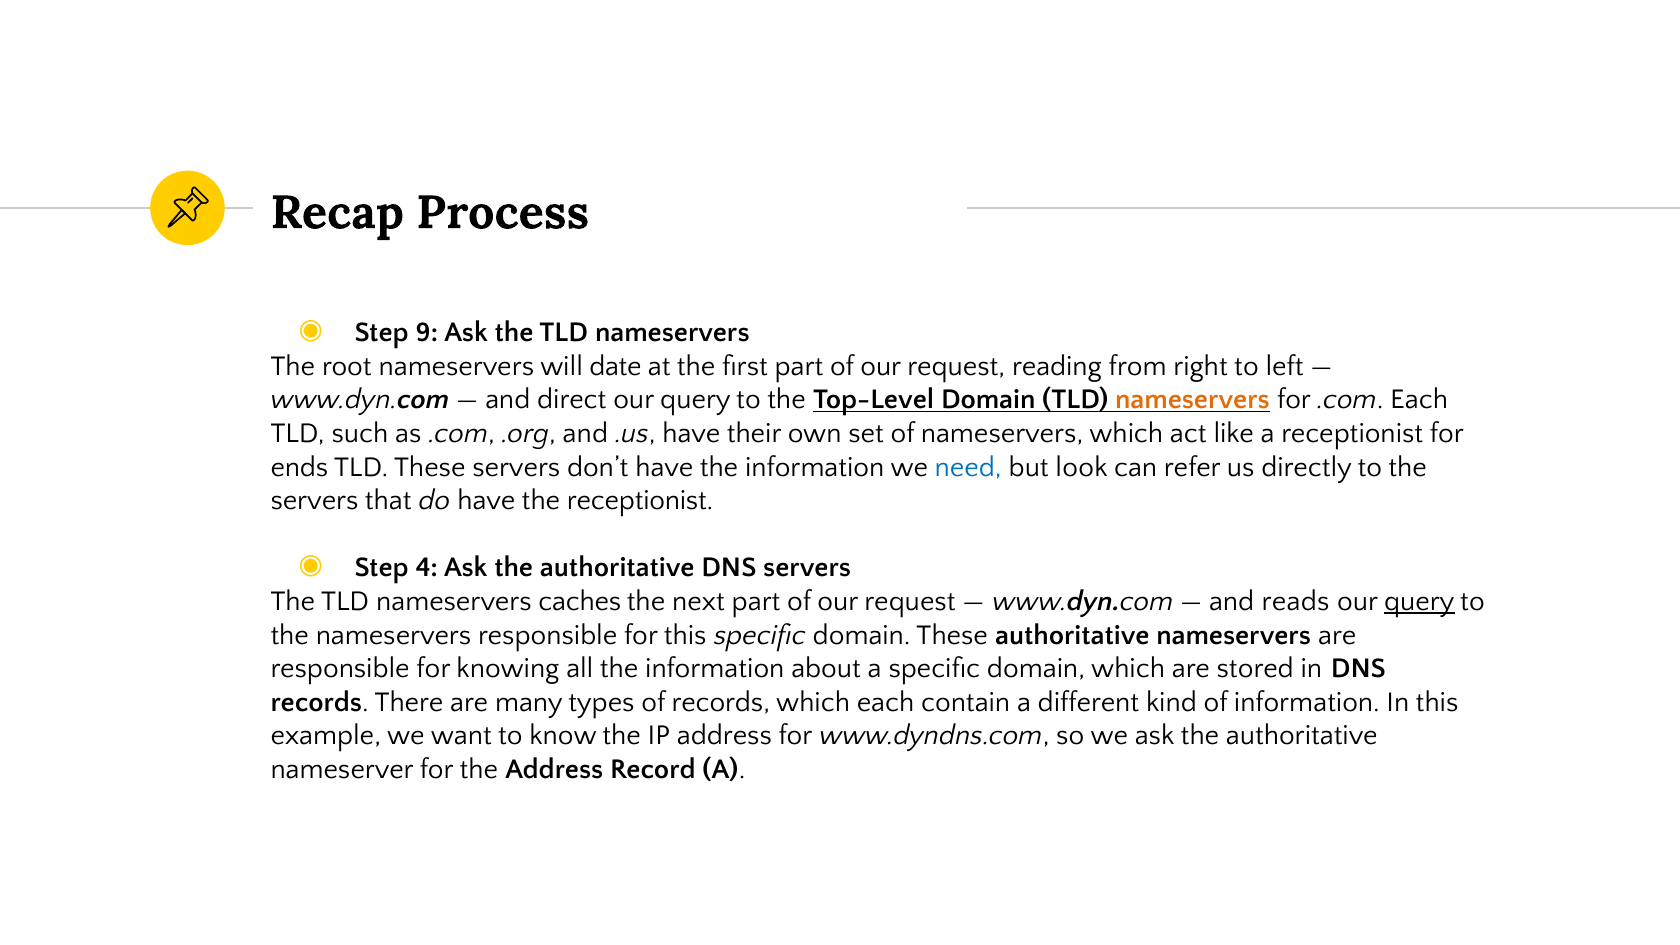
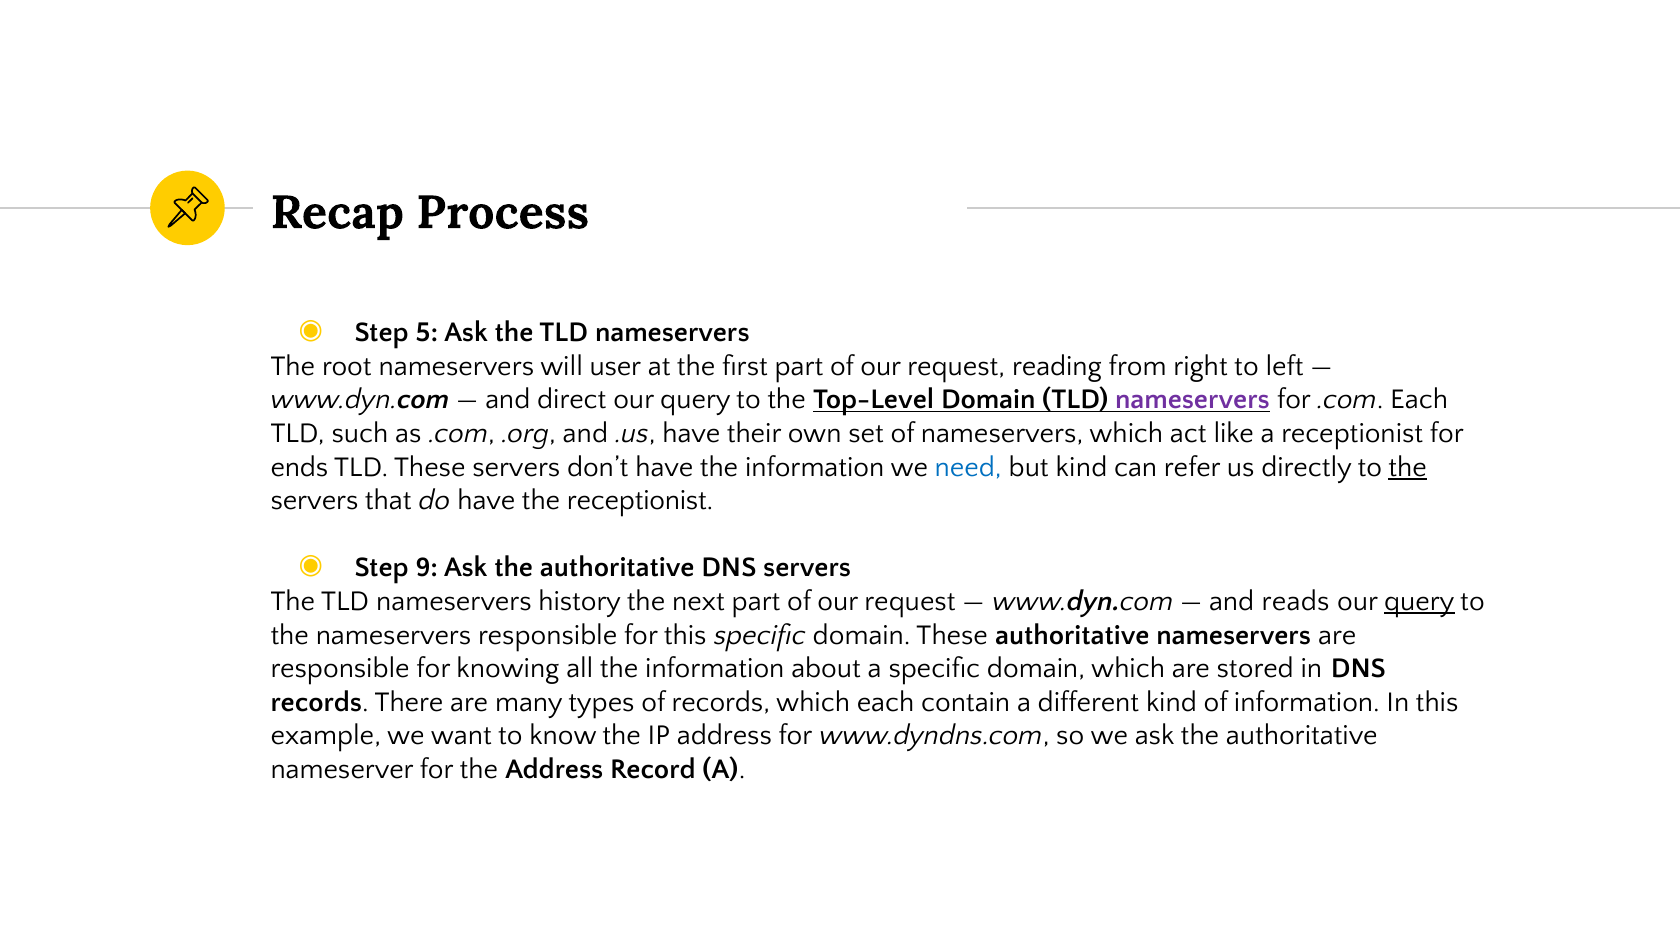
9: 9 -> 5 (427, 333)
date: date -> user (615, 366)
nameservers colour: orange -> purple (1192, 400)
but look: look -> kind (1082, 467)
the underline: none -> present (1408, 467)
4: 4 -> 9 (427, 568)
caches: caches -> history (580, 601)
